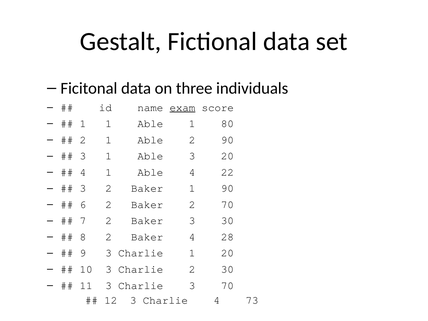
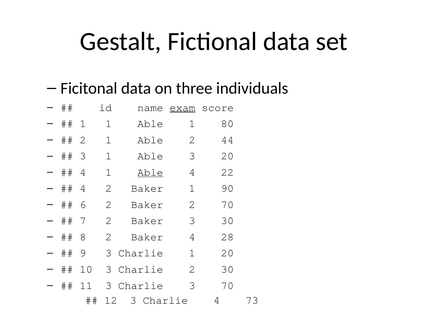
2 90: 90 -> 44 (227, 140)
Able underline: none -> present (150, 172)
3: 3 -> 4 (83, 188)
